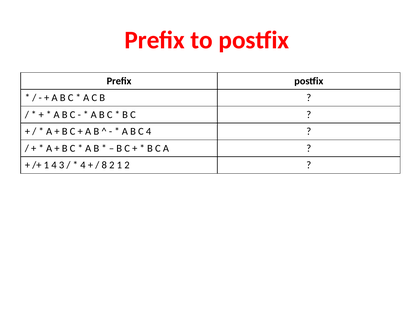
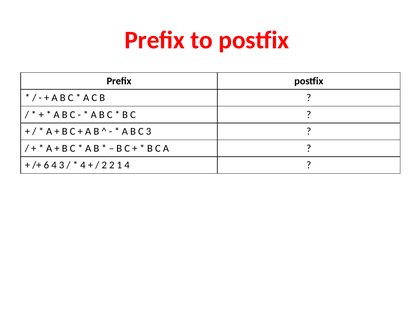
C 4: 4 -> 3 (149, 131)
1: 1 -> 6 (46, 165)
8: 8 -> 2 (104, 165)
1 2: 2 -> 4 (127, 165)
